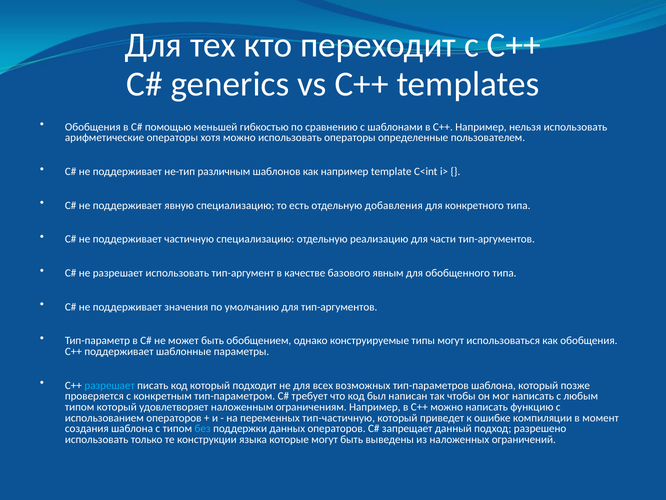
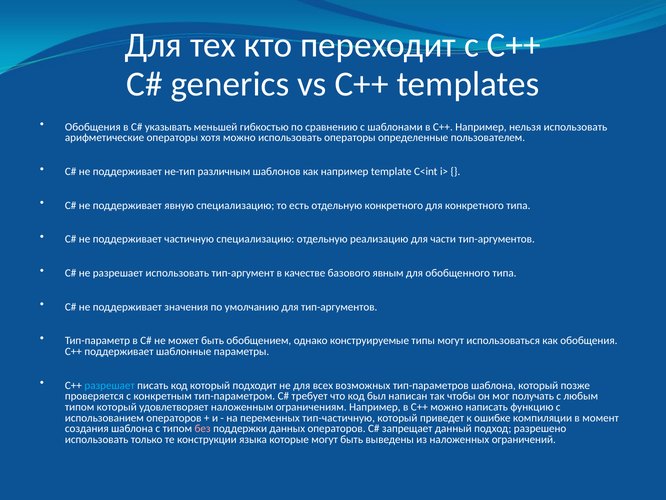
помощью: помощью -> указывать (168, 127)
отдельную добавления: добавления -> конкретного (394, 205)
мог написать: написать -> получать (533, 396)
без colour: light blue -> pink (203, 428)
